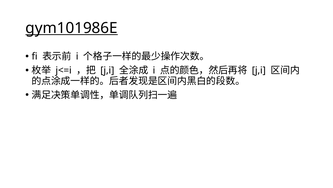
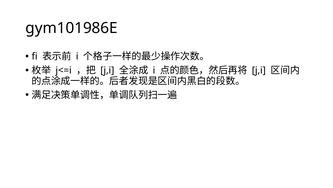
gym101986E underline: present -> none (72, 28)
